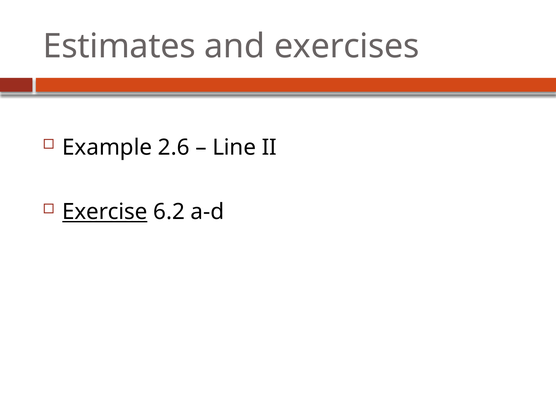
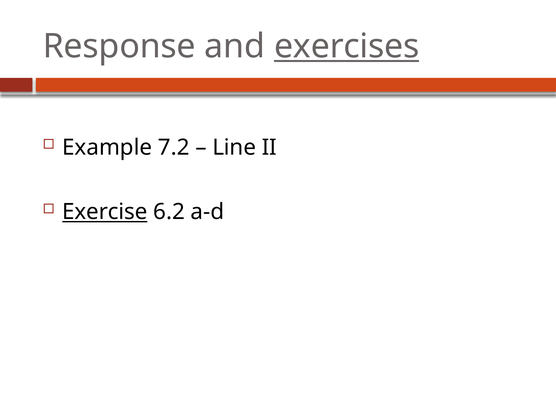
Estimates: Estimates -> Response (119, 46)
exercises underline: none -> present (347, 46)
2.6: 2.6 -> 7.2 (174, 147)
